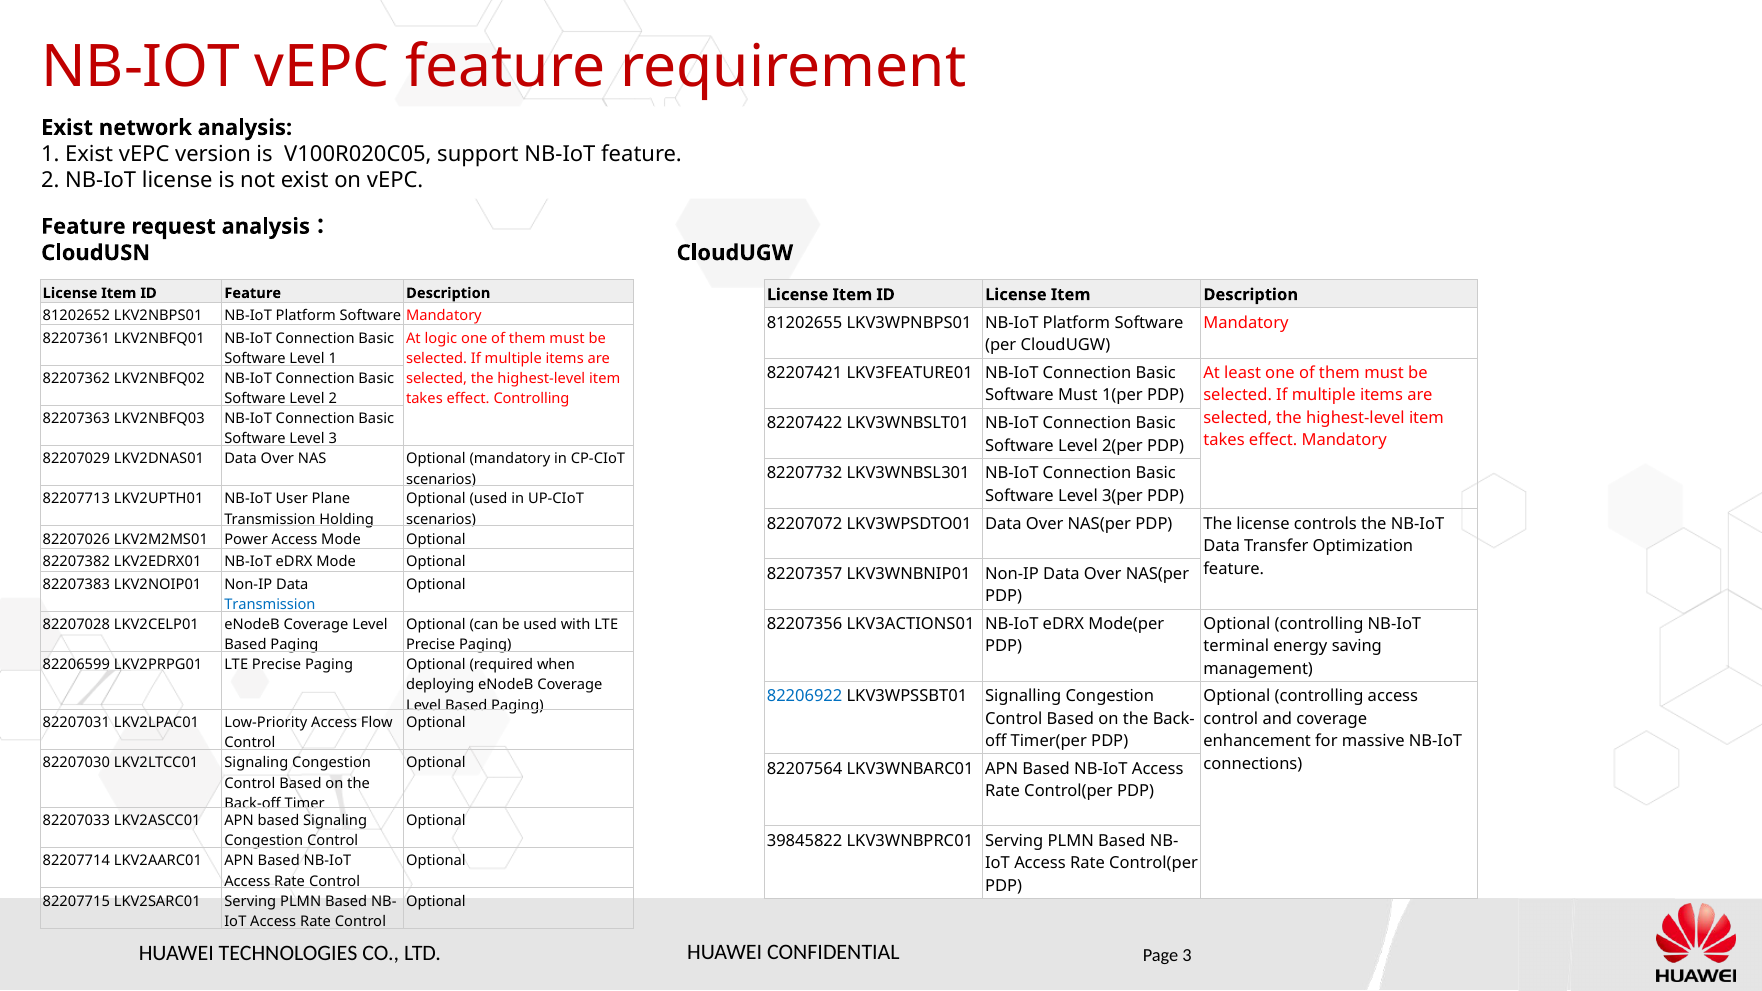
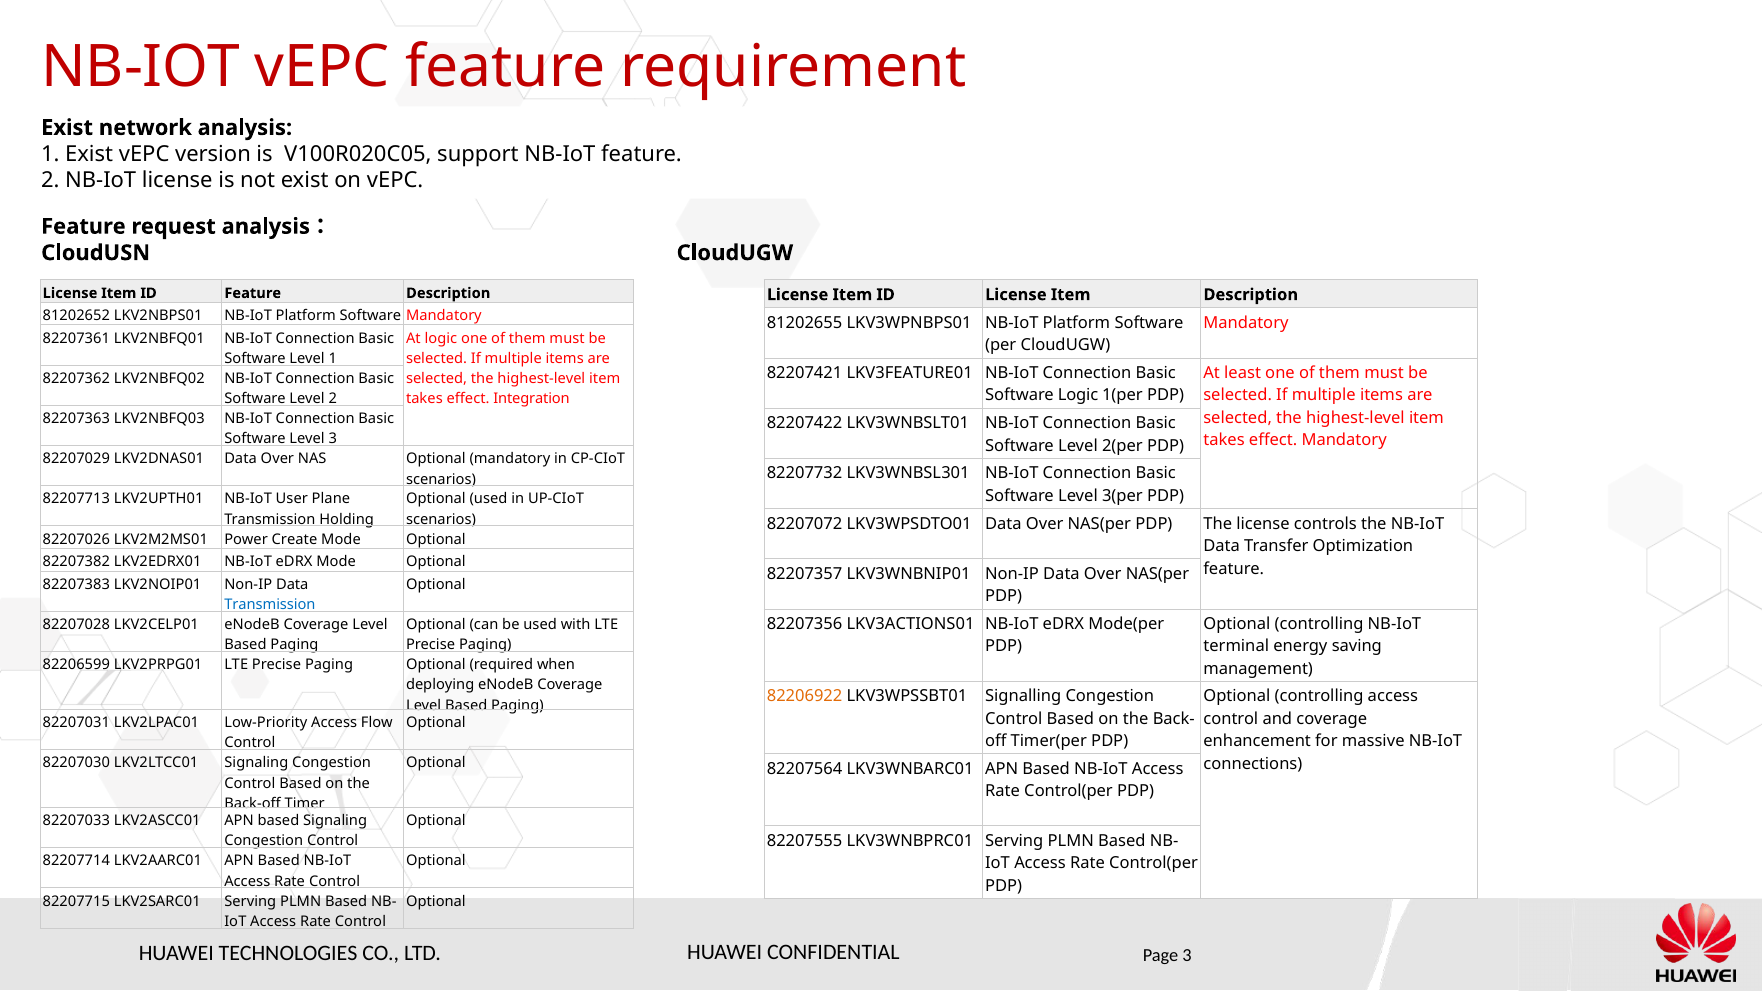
Software Must: Must -> Logic (1078, 395)
effect Controlling: Controlling -> Integration (532, 399)
Power Access: Access -> Create (294, 539)
82206922 colour: blue -> orange (805, 696)
39845822: 39845822 -> 82207555 (805, 841)
